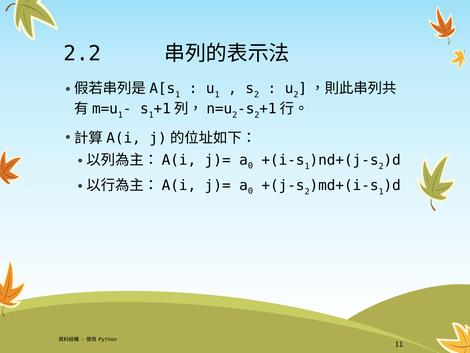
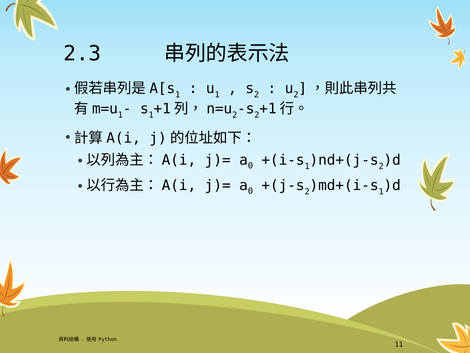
2.2: 2.2 -> 2.3 (82, 54)
